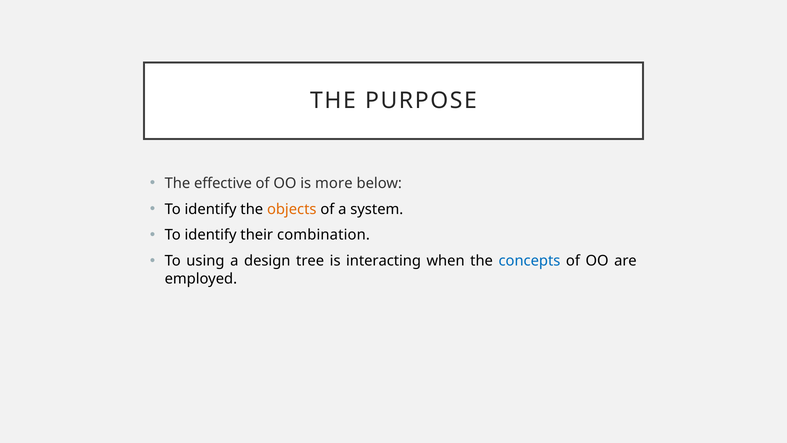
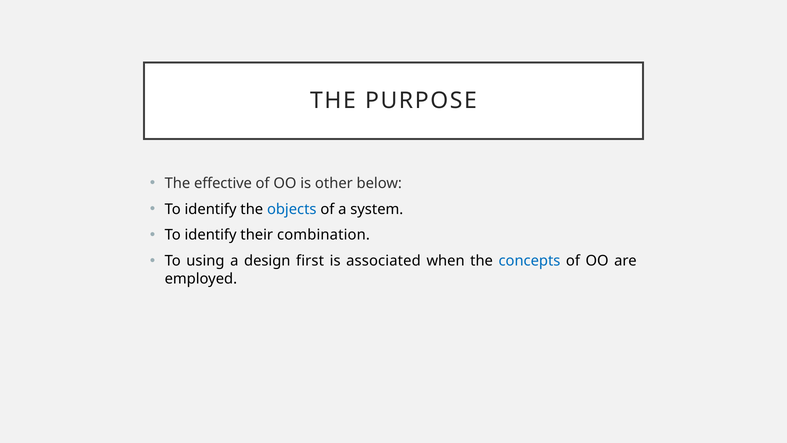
more: more -> other (334, 183)
objects colour: orange -> blue (292, 209)
tree: tree -> first (310, 261)
interacting: interacting -> associated (383, 261)
